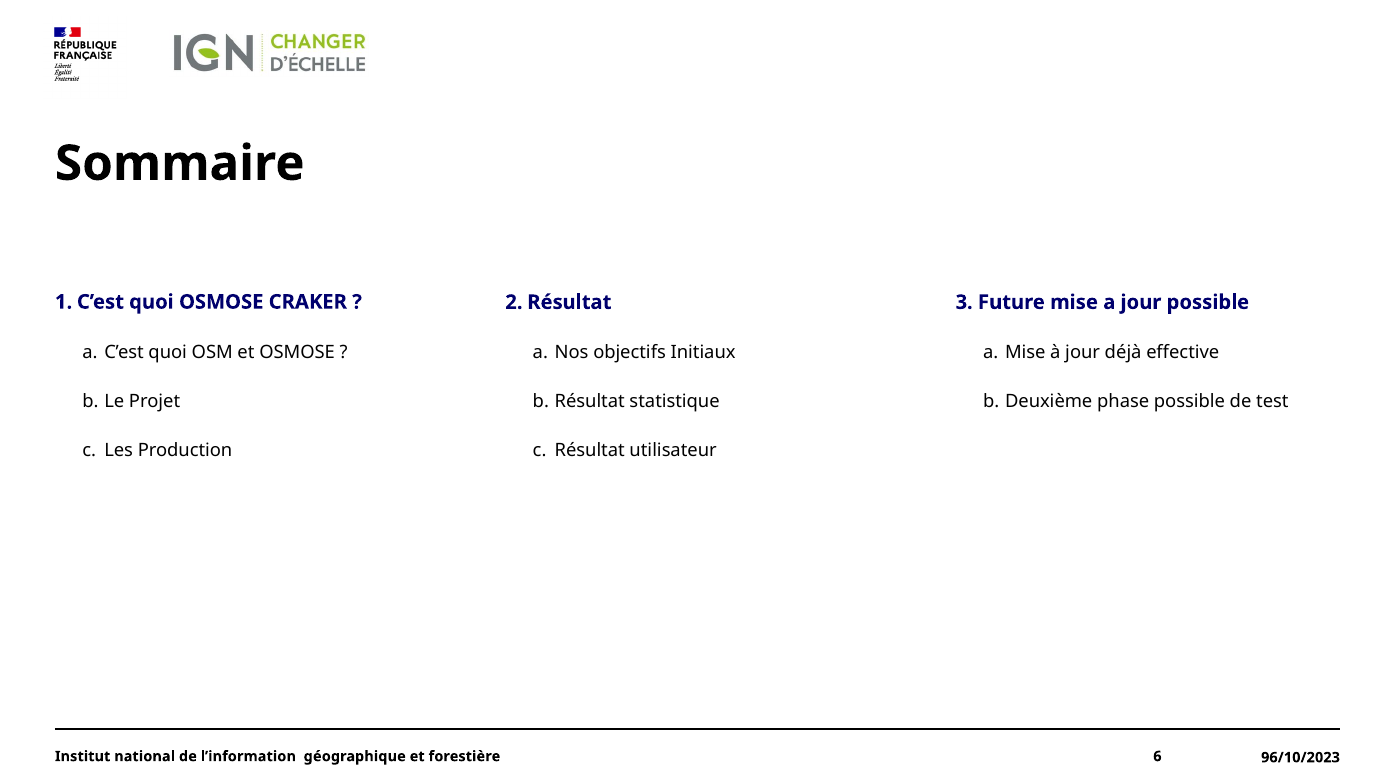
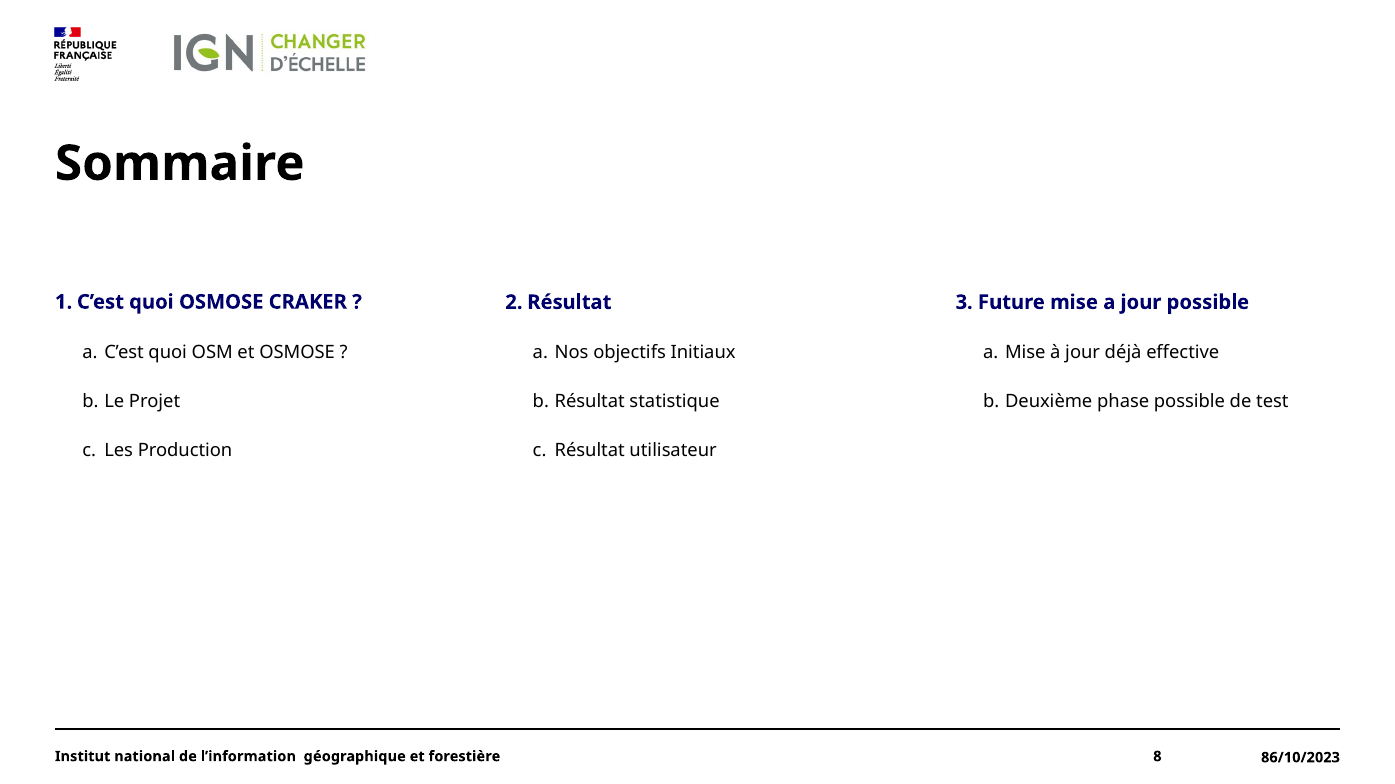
6: 6 -> 8 (1157, 757)
96/10/2023: 96/10/2023 -> 86/10/2023 (1301, 758)
